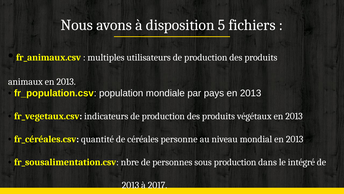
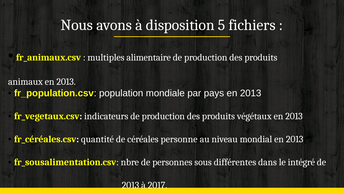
utilisateurs: utilisateurs -> alimentaire (149, 57)
sous production: production -> différentes (235, 162)
